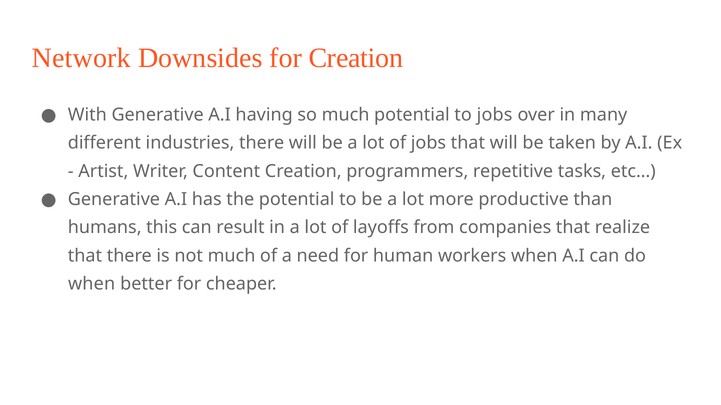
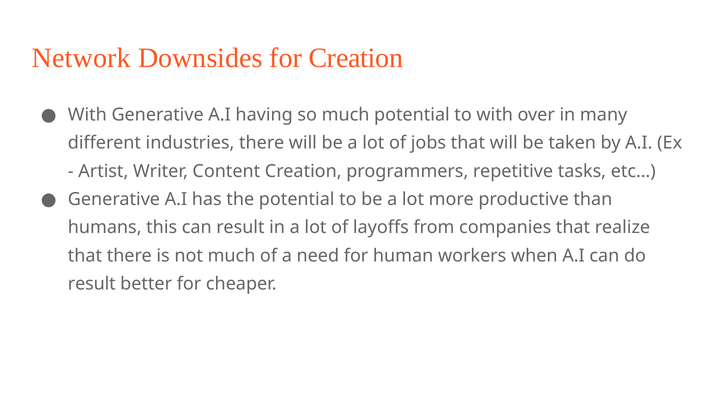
to jobs: jobs -> with (495, 115)
when: when -> result (92, 284)
